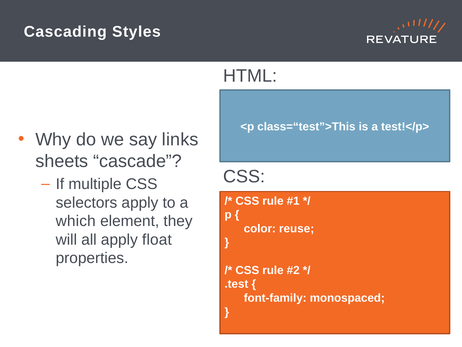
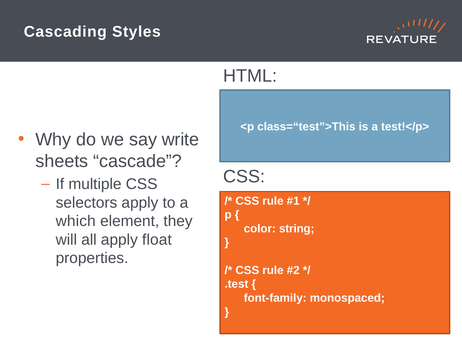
links: links -> write (180, 139)
reuse: reuse -> string (297, 228)
